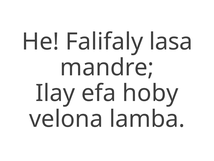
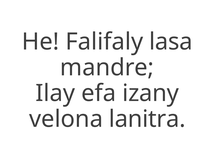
hoby: hoby -> izany (151, 93)
lamba: lamba -> lanitra (147, 119)
